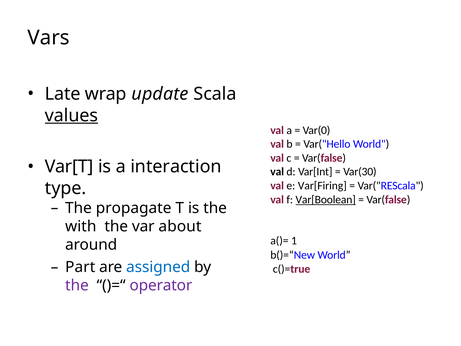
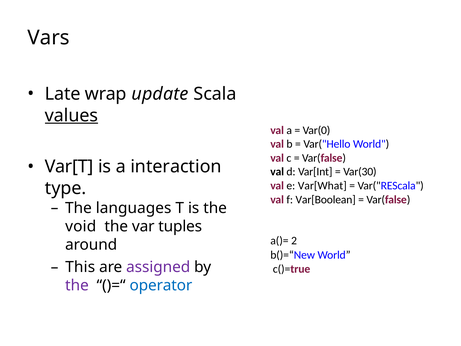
Var[Firing: Var[Firing -> Var[What (322, 186)
Var[Boolean underline: present -> none (326, 199)
propagate: propagate -> languages (134, 208)
with: with -> void (81, 226)
about: about -> tuples (180, 226)
1: 1 -> 2 (294, 241)
Part: Part -> This (80, 267)
assigned colour: blue -> purple (158, 267)
operator colour: purple -> blue (161, 285)
